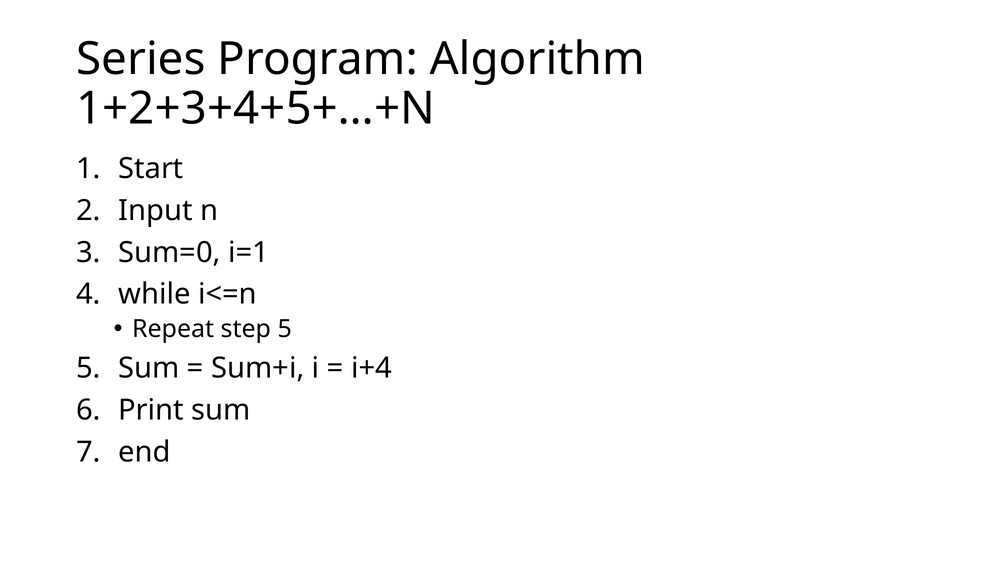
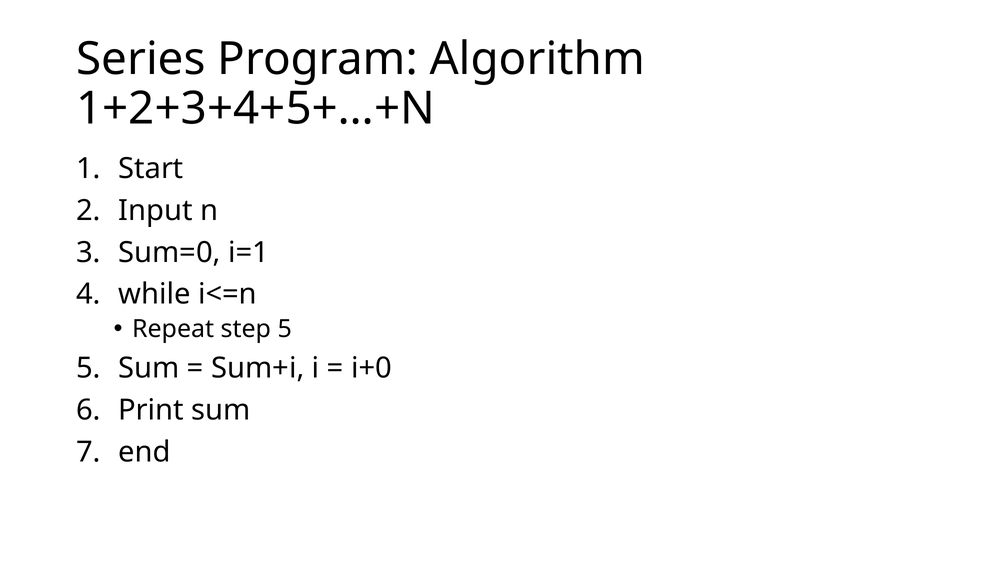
i+4: i+4 -> i+0 (371, 368)
